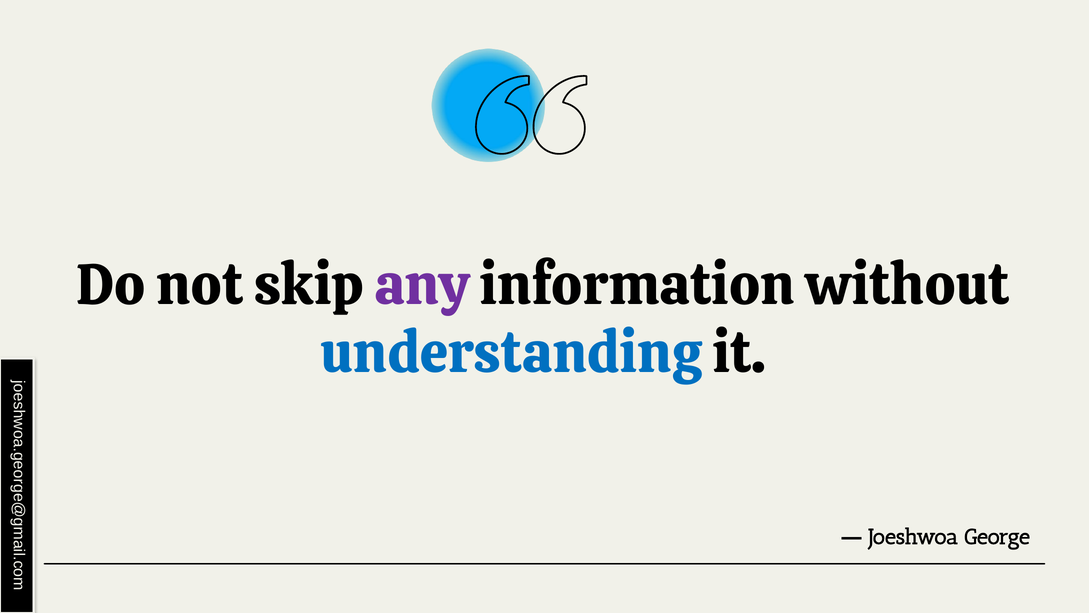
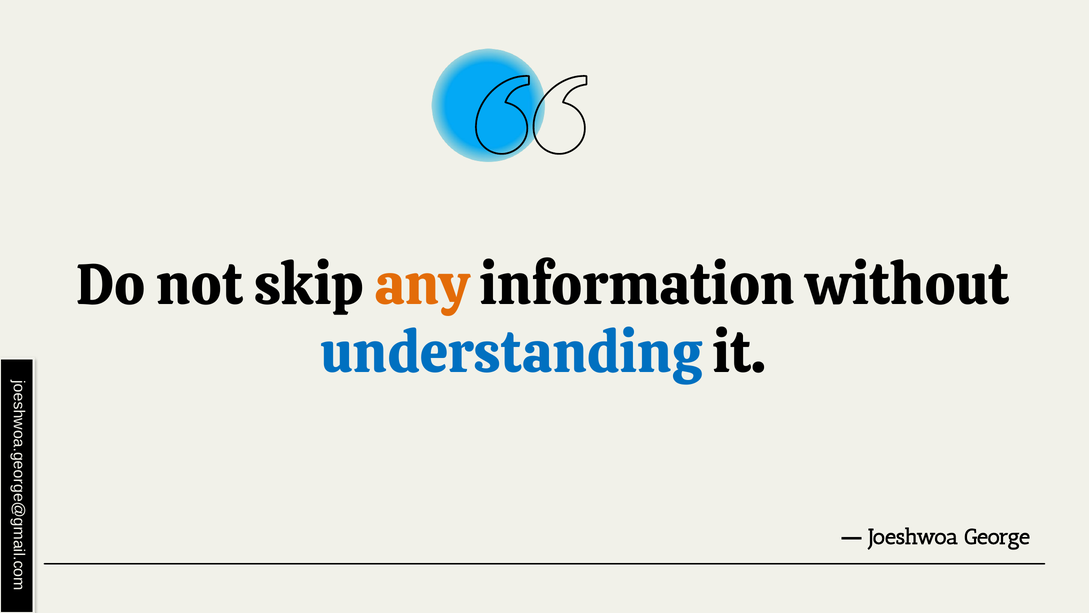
any colour: purple -> orange (422, 285)
